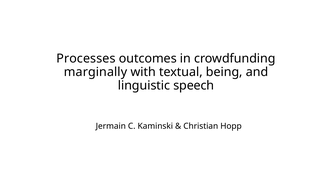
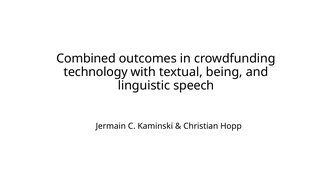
Processes: Processes -> Combined (86, 58)
marginally: marginally -> technology (96, 72)
